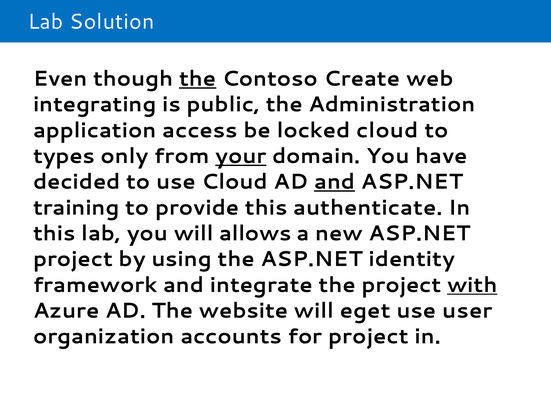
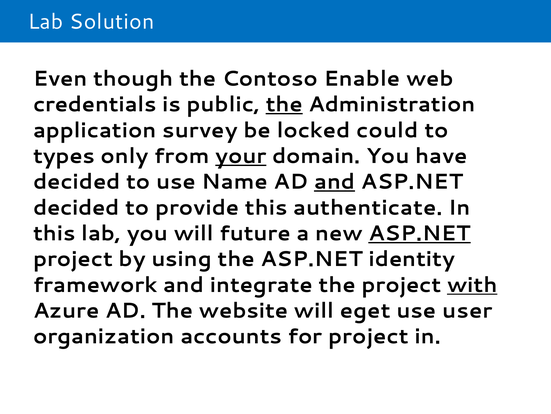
the underline: present -> none (198, 79)
Create: Create -> Enable (362, 79)
integrating: integrating -> credentials (95, 104)
the underline: none -> present (284, 104)
access: access -> survey (200, 130)
locked cloud: cloud -> could (387, 130)
use Cloud: Cloud -> Name (235, 182)
training: training -> decided (76, 207)
allows: allows -> future (255, 233)
ASP.NET underline: none -> present (419, 233)
